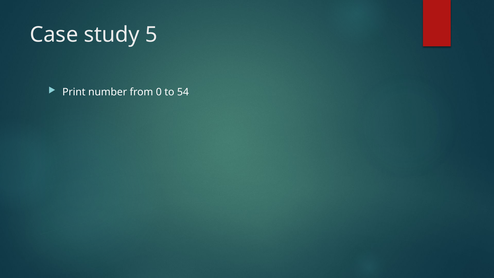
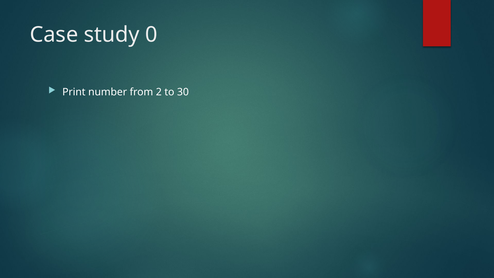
5: 5 -> 0 (151, 35)
0: 0 -> 2 (159, 92)
54: 54 -> 30 (183, 92)
